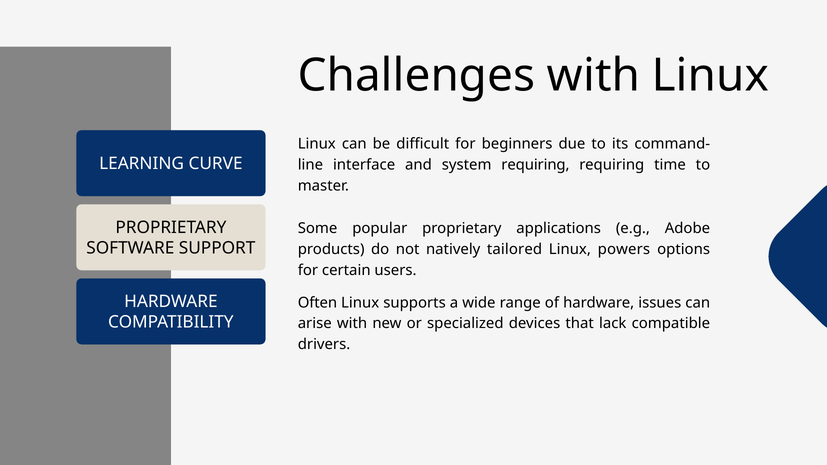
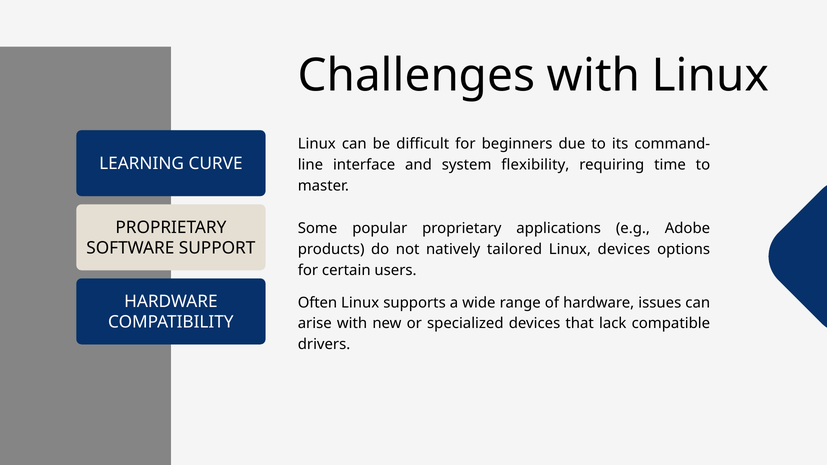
system requiring: requiring -> flexibility (535, 165)
Linux powers: powers -> devices (624, 249)
